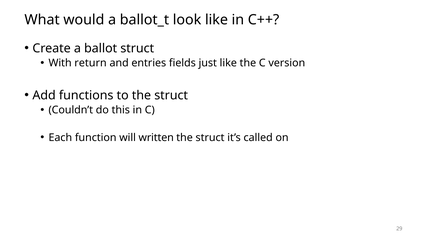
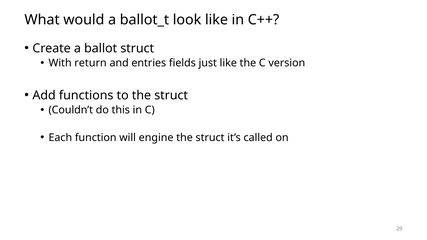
written: written -> engine (156, 138)
